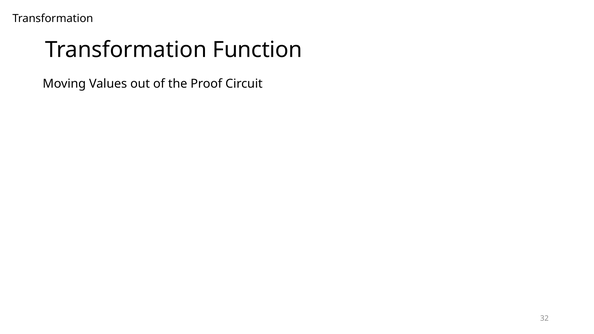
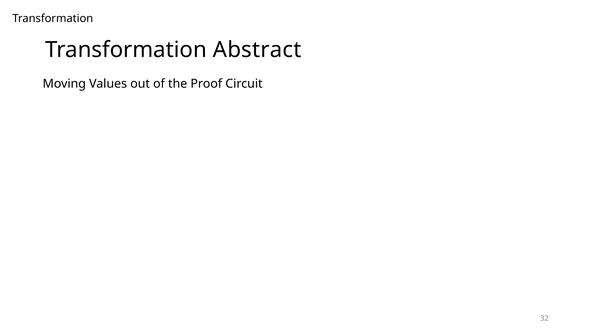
Function: Function -> Abstract (257, 50)
